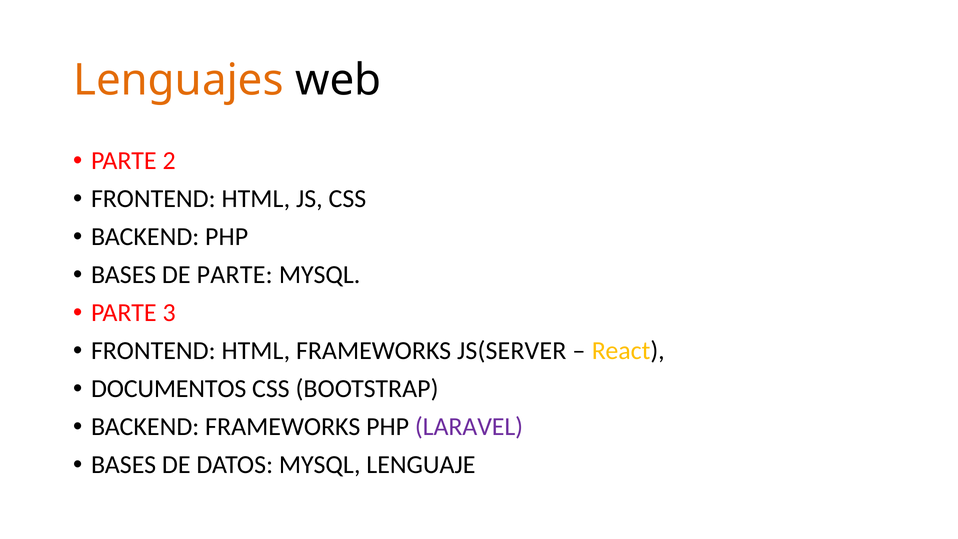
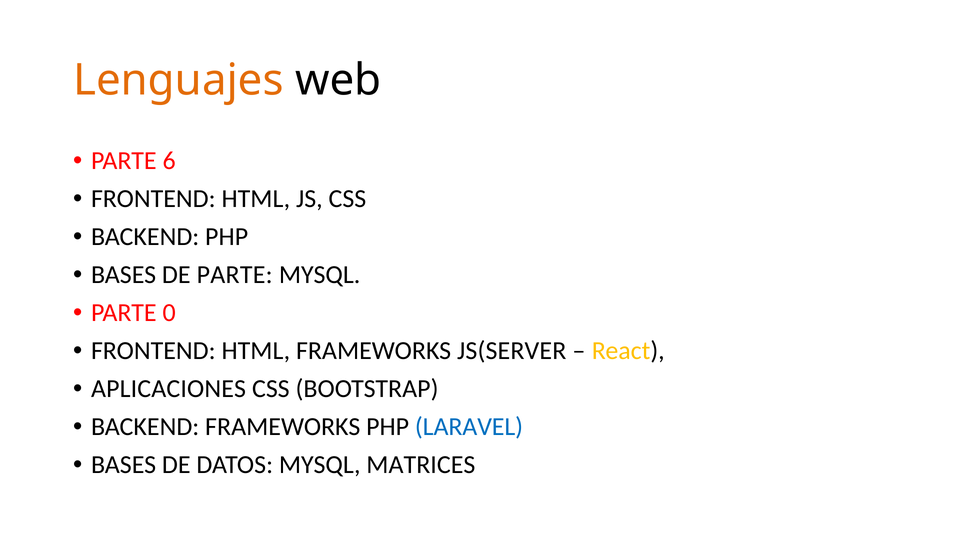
2: 2 -> 6 (169, 161)
3: 3 -> 0 (169, 313)
DOCUMENTOS: DOCUMENTOS -> APLICACIONES (168, 389)
LARAVEL colour: purple -> blue (469, 427)
LENGUAJE: LENGUAJE -> MATRICES (421, 465)
